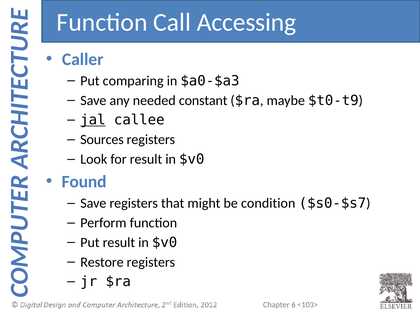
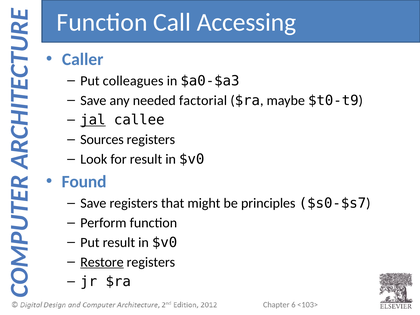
comparing: comparing -> colleagues (133, 81)
constant: constant -> factorial (203, 100)
condition: condition -> principles (268, 203)
Restore underline: none -> present (102, 262)
